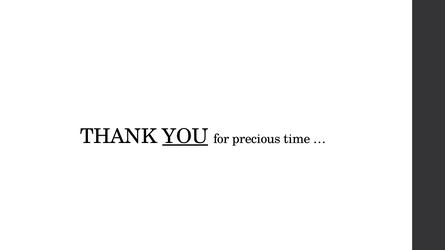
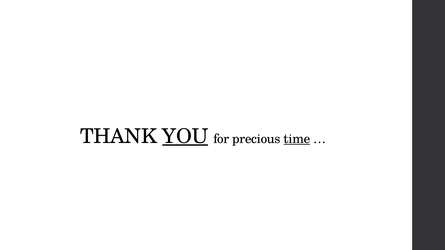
time underline: none -> present (297, 139)
